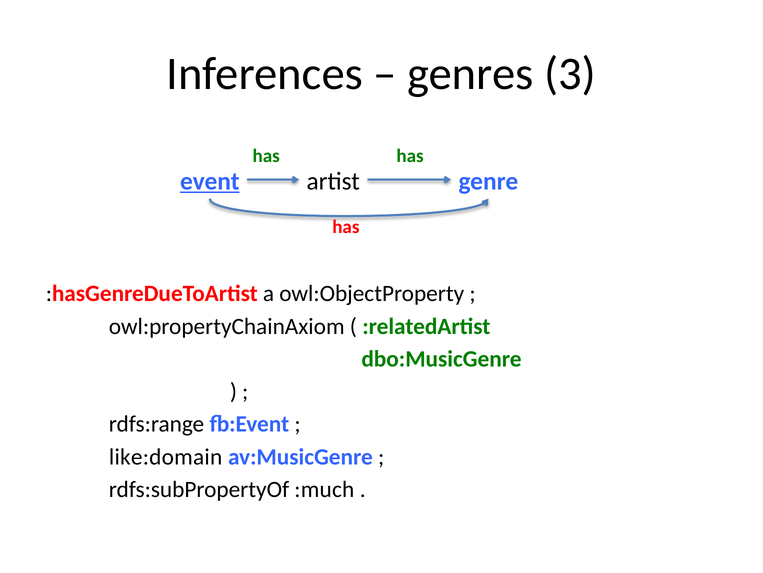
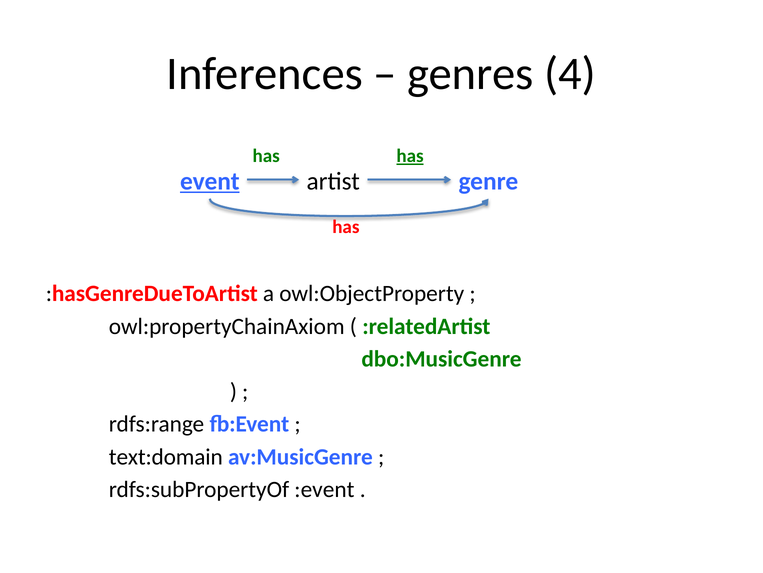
3: 3 -> 4 (570, 74)
has underline: none -> present (410, 156)
like:domain: like:domain -> text:domain (166, 456)
:much: :much -> :event (324, 489)
